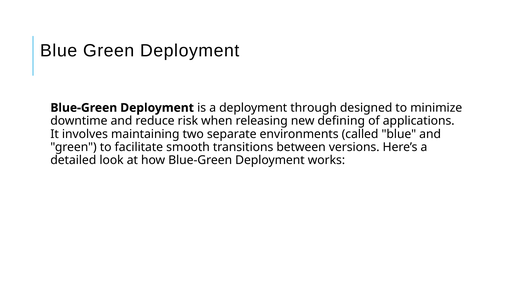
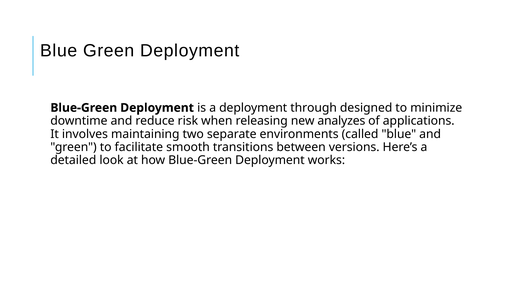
defining: defining -> analyzes (341, 121)
